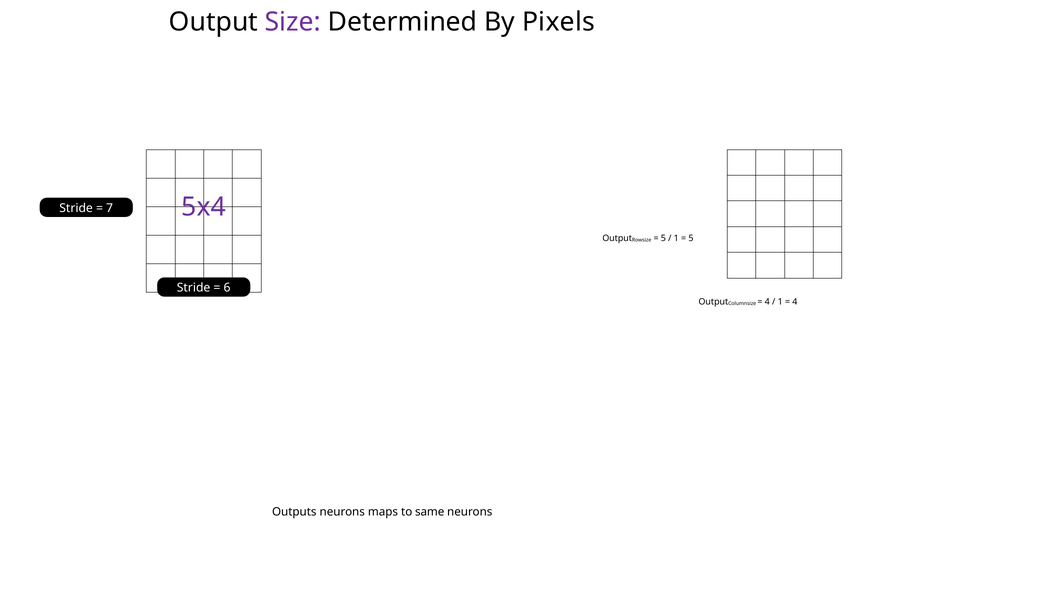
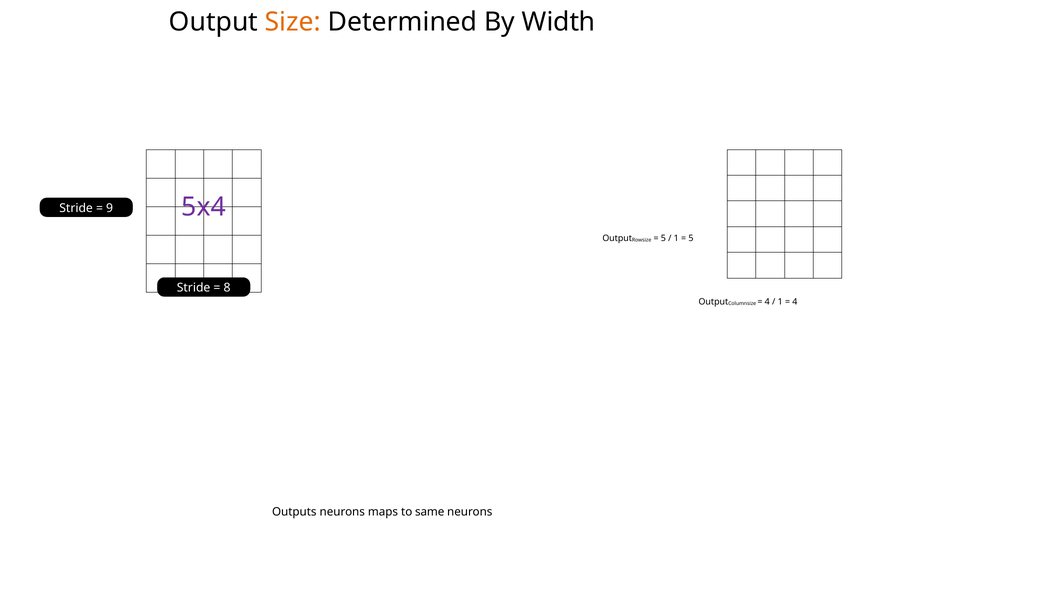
Size colour: purple -> orange (293, 22)
Pixels: Pixels -> Width (559, 22)
7: 7 -> 9 (110, 208)
6: 6 -> 8 (227, 288)
